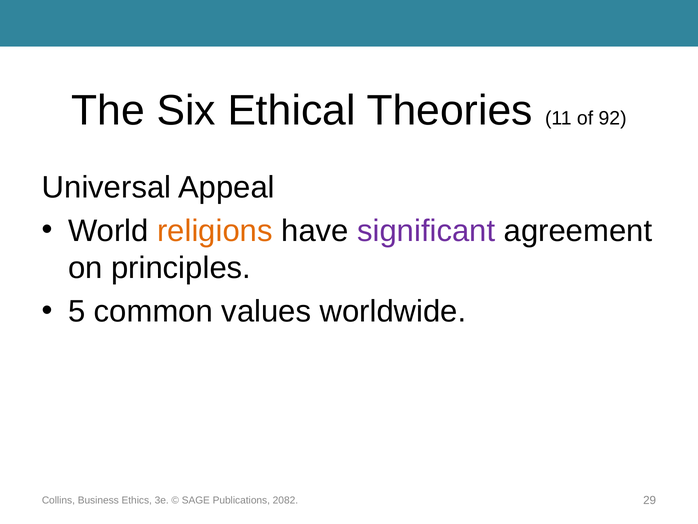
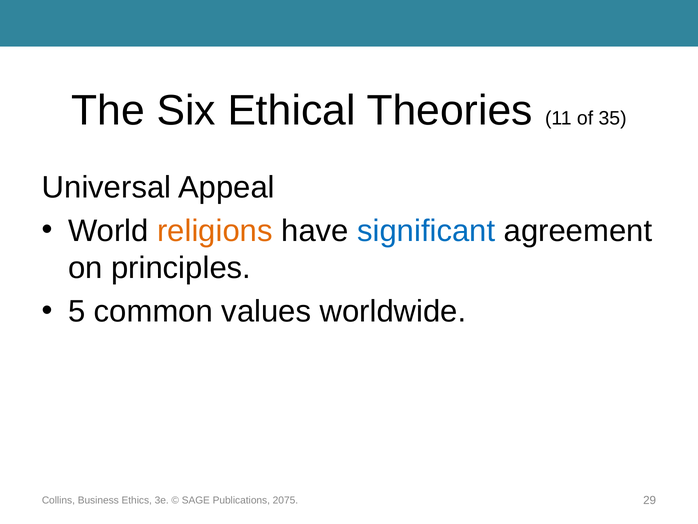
92: 92 -> 35 (613, 118)
significant colour: purple -> blue (426, 231)
2082: 2082 -> 2075 (285, 500)
